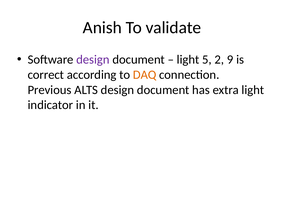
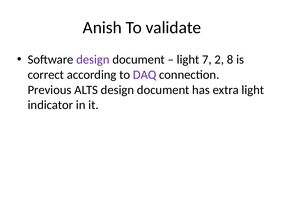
5: 5 -> 7 (207, 60)
9: 9 -> 8 (230, 60)
DAQ colour: orange -> purple (145, 75)
